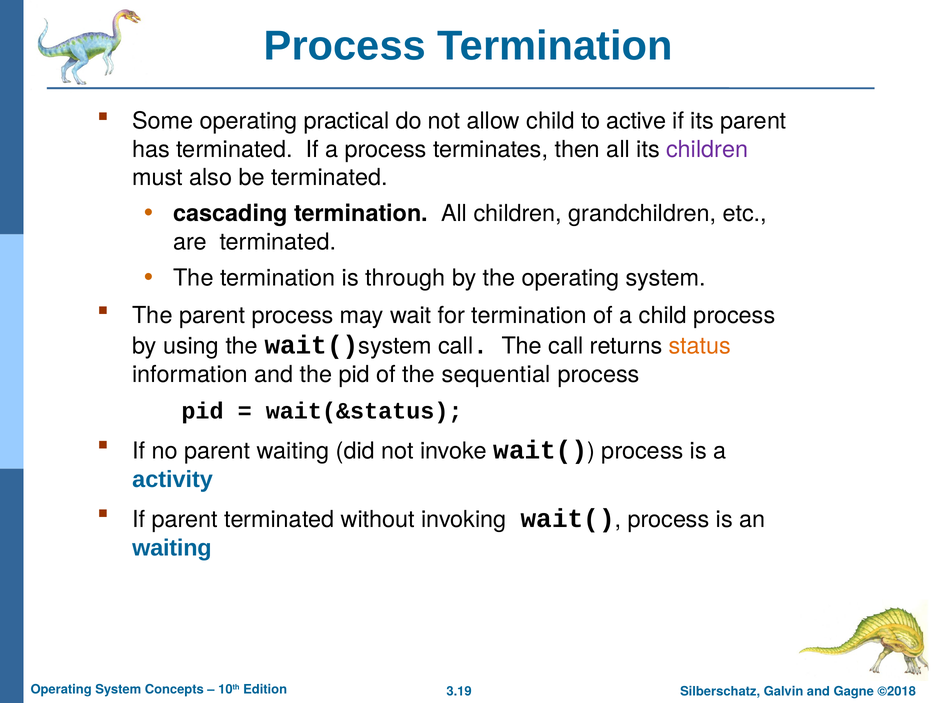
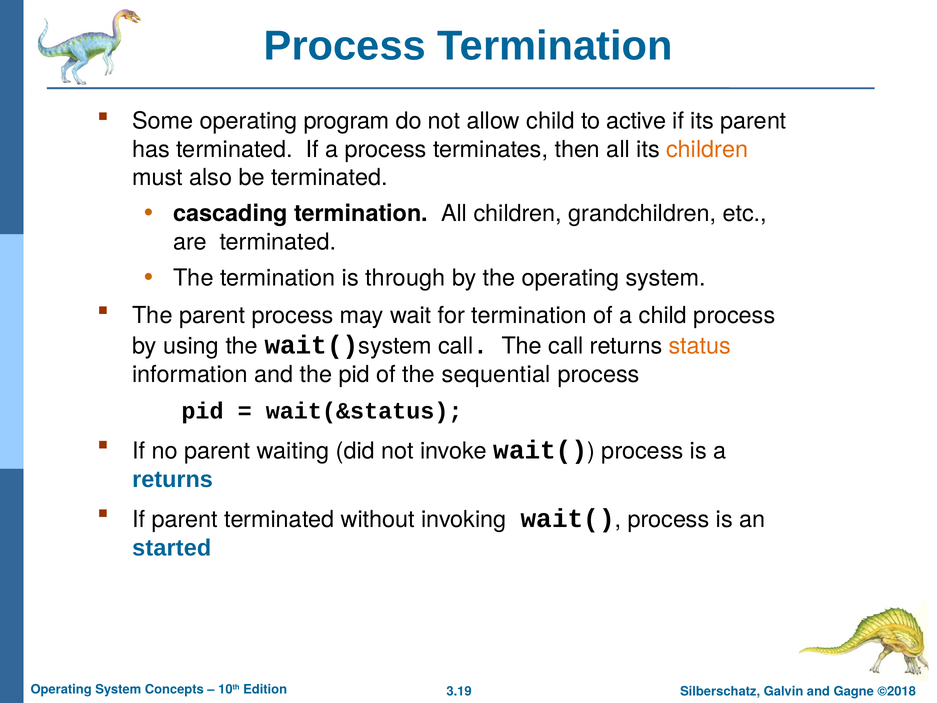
practical: practical -> program (346, 121)
children colour: purple -> orange (707, 149)
activity: activity -> returns (173, 479)
waiting: waiting -> started (172, 548)
